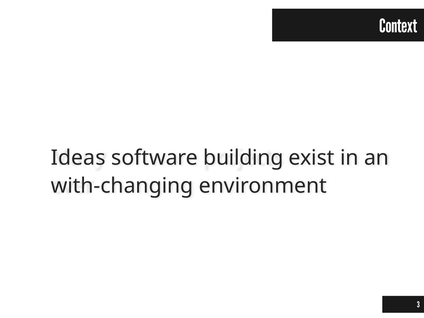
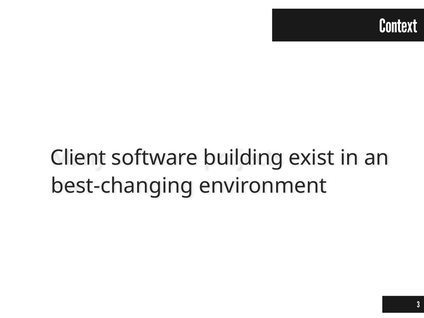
Ideas: Ideas -> Client (78, 158)
with-changing: with-changing -> best-changing (122, 186)
